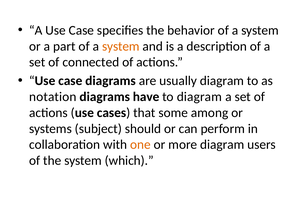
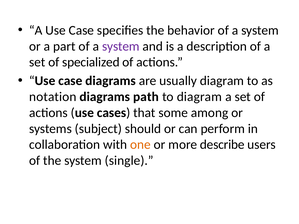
system colour: orange -> purple (121, 46)
connected: connected -> specialized (91, 62)
have: have -> path (146, 97)
more diagram: diagram -> describe (222, 145)
which: which -> single (129, 161)
